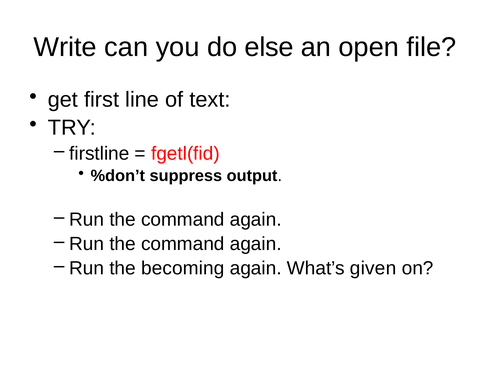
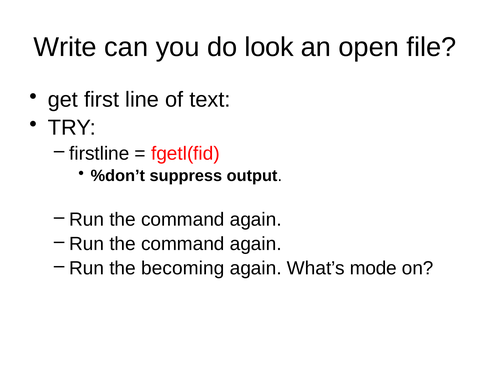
else: else -> look (269, 47)
given: given -> mode (373, 269)
